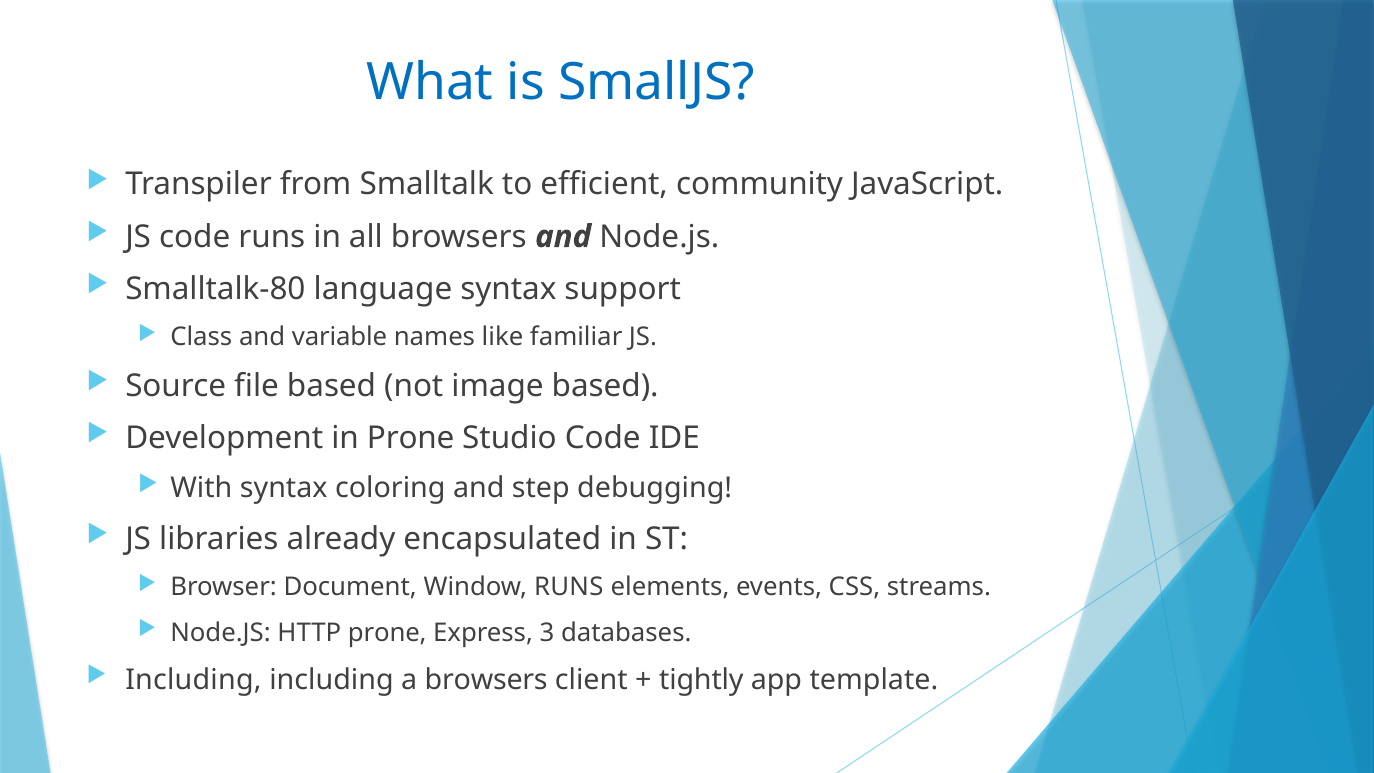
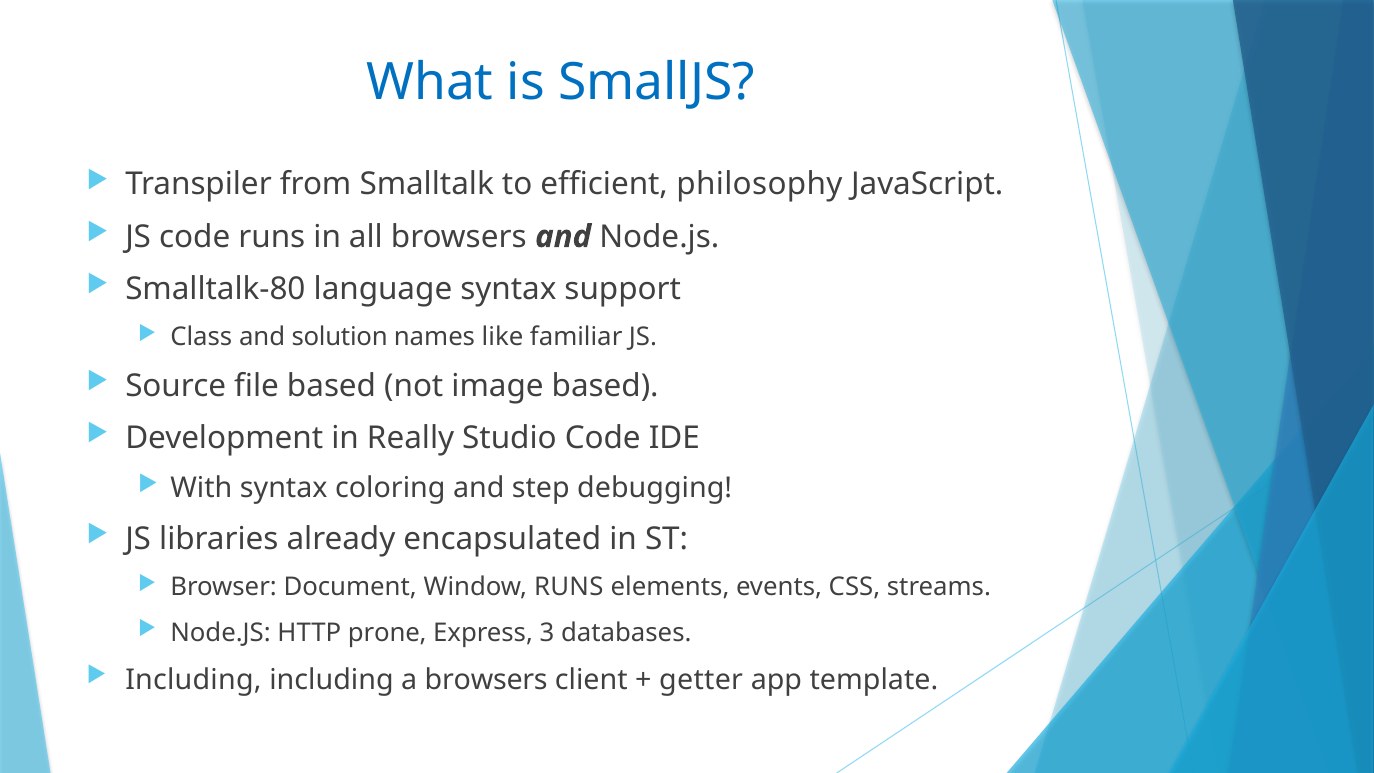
community: community -> philosophy (759, 185)
variable: variable -> solution (340, 337)
in Prone: Prone -> Really (411, 438)
tightly: tightly -> getter (701, 680)
